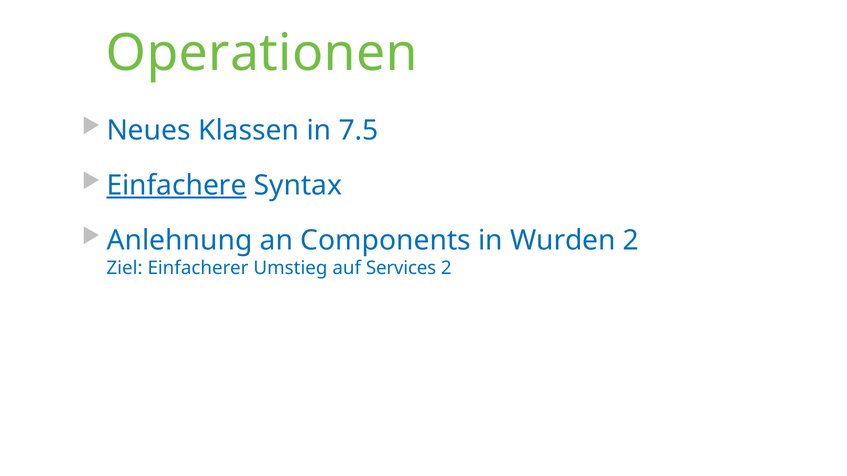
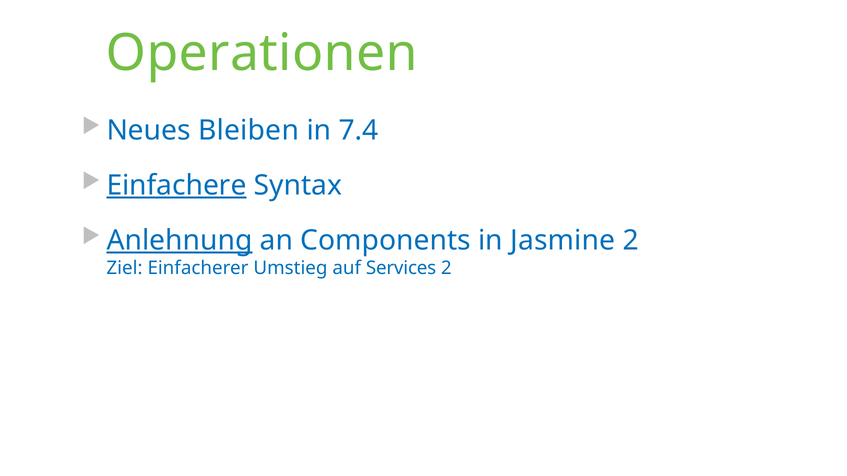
Klassen: Klassen -> Bleiben (249, 130)
7.5: 7.5 -> 7.4 (359, 130)
Anlehnung underline: none -> present (179, 241)
Wurden: Wurden -> Jasmine (563, 241)
